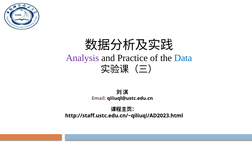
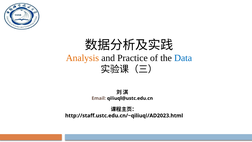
Analysis colour: purple -> orange (82, 58)
